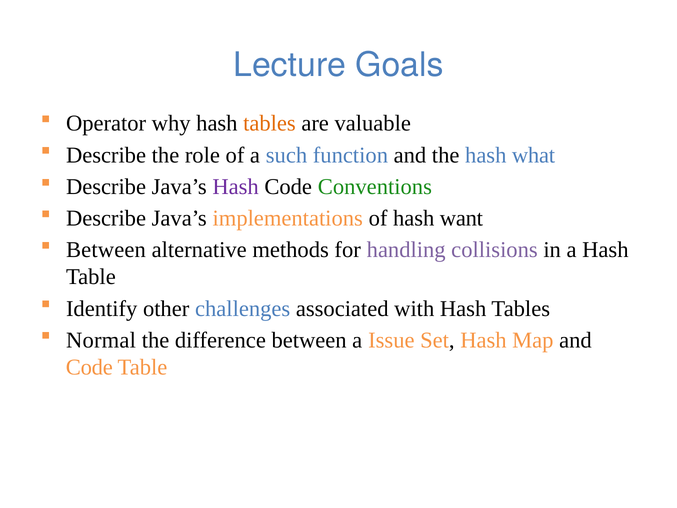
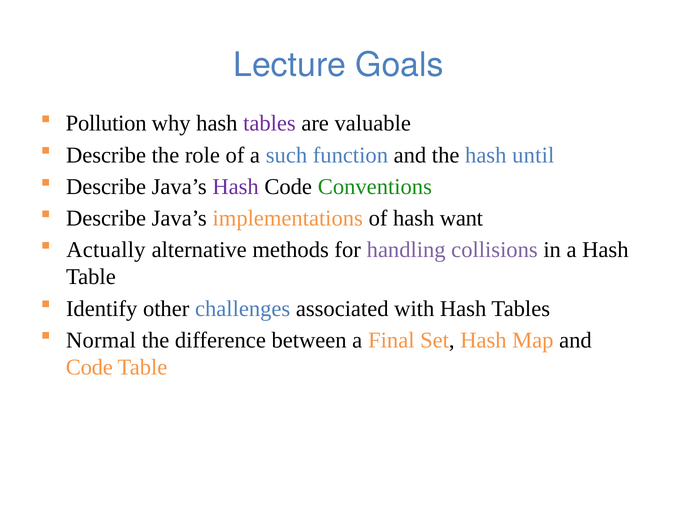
Operator: Operator -> Pollution (106, 123)
tables colour: orange -> purple (269, 123)
what: what -> until (533, 155)
Between: Between -> Actually (106, 250)
Issue: Issue -> Final (391, 340)
